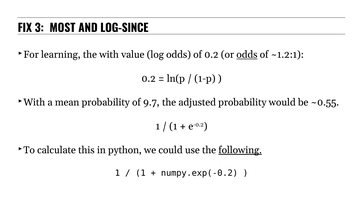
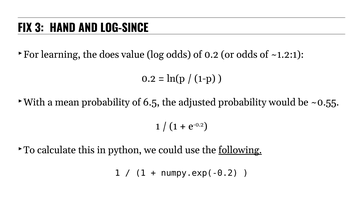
MOST: MOST -> HAND (63, 28)
the with: with -> does (109, 55)
odds underline: present -> none (247, 55)
9.7: 9.7 -> 6.5 (151, 102)
